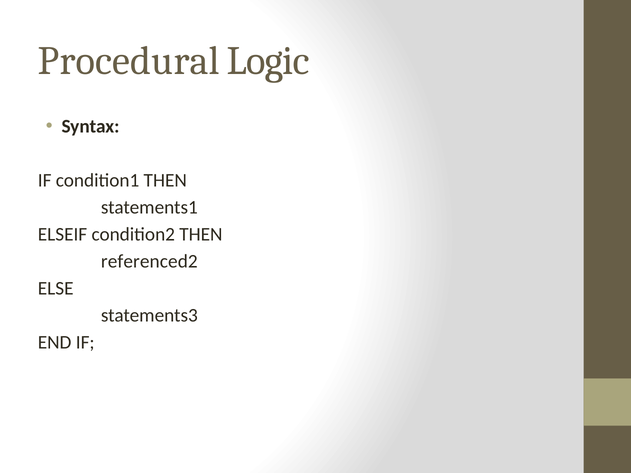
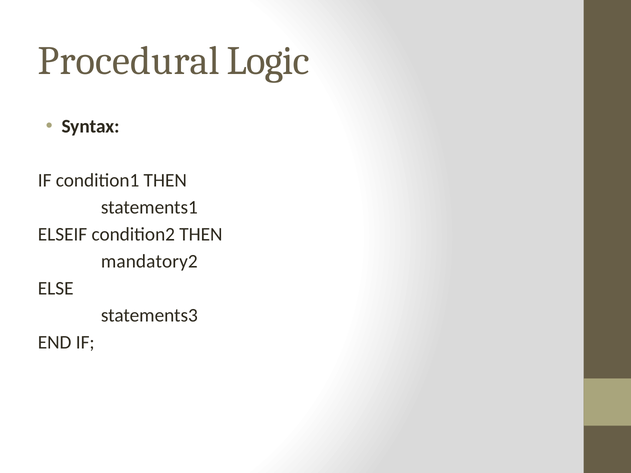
referenced2: referenced2 -> mandatory2 (149, 261)
